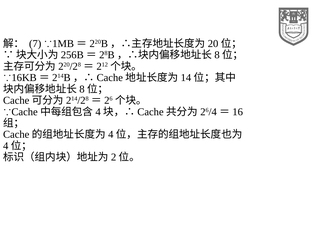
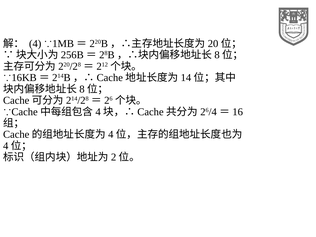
7: 7 -> 4 (35, 44)
